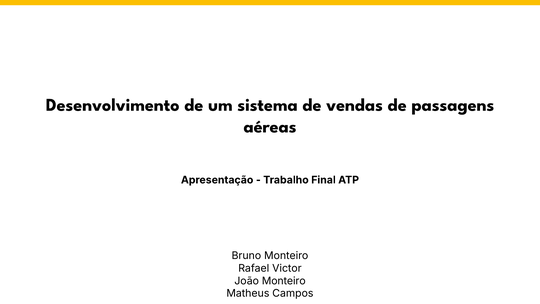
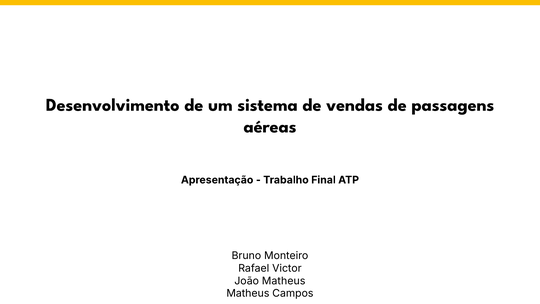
João Monteiro: Monteiro -> Matheus (284, 281)
